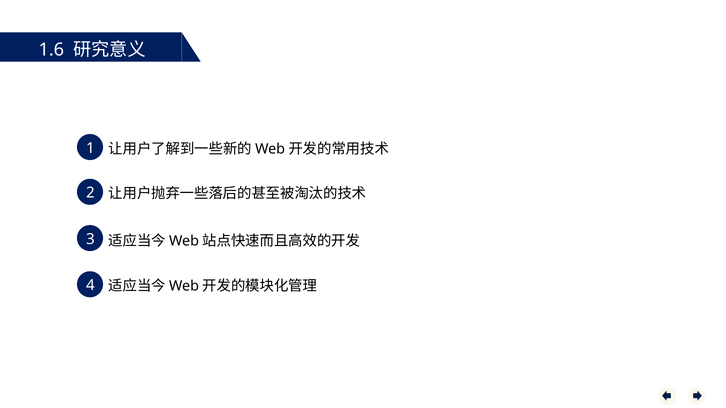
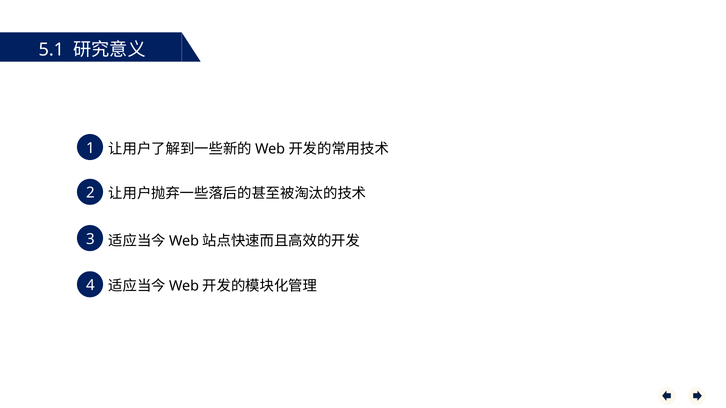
1.6: 1.6 -> 5.1 (51, 50)
